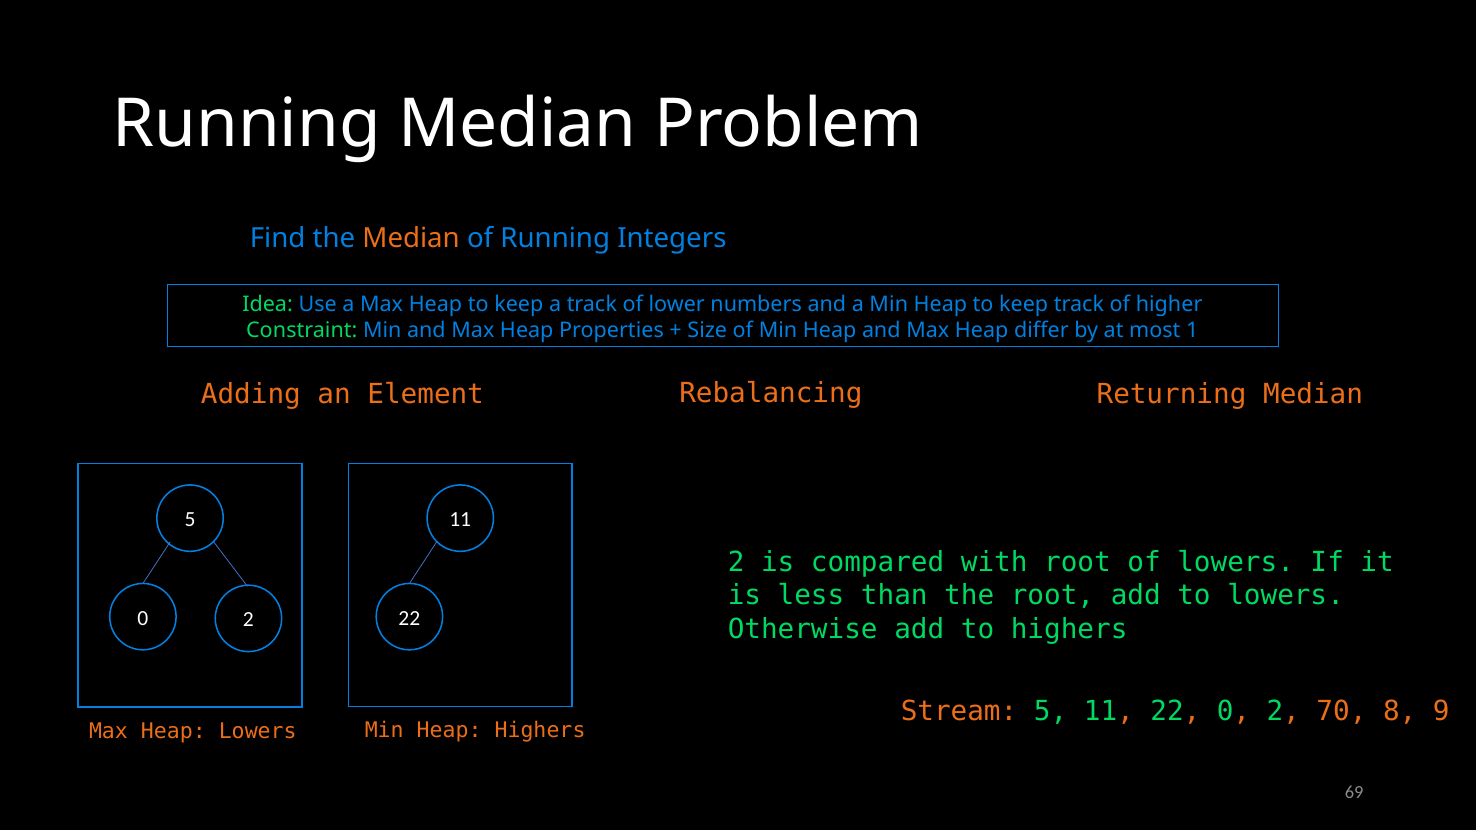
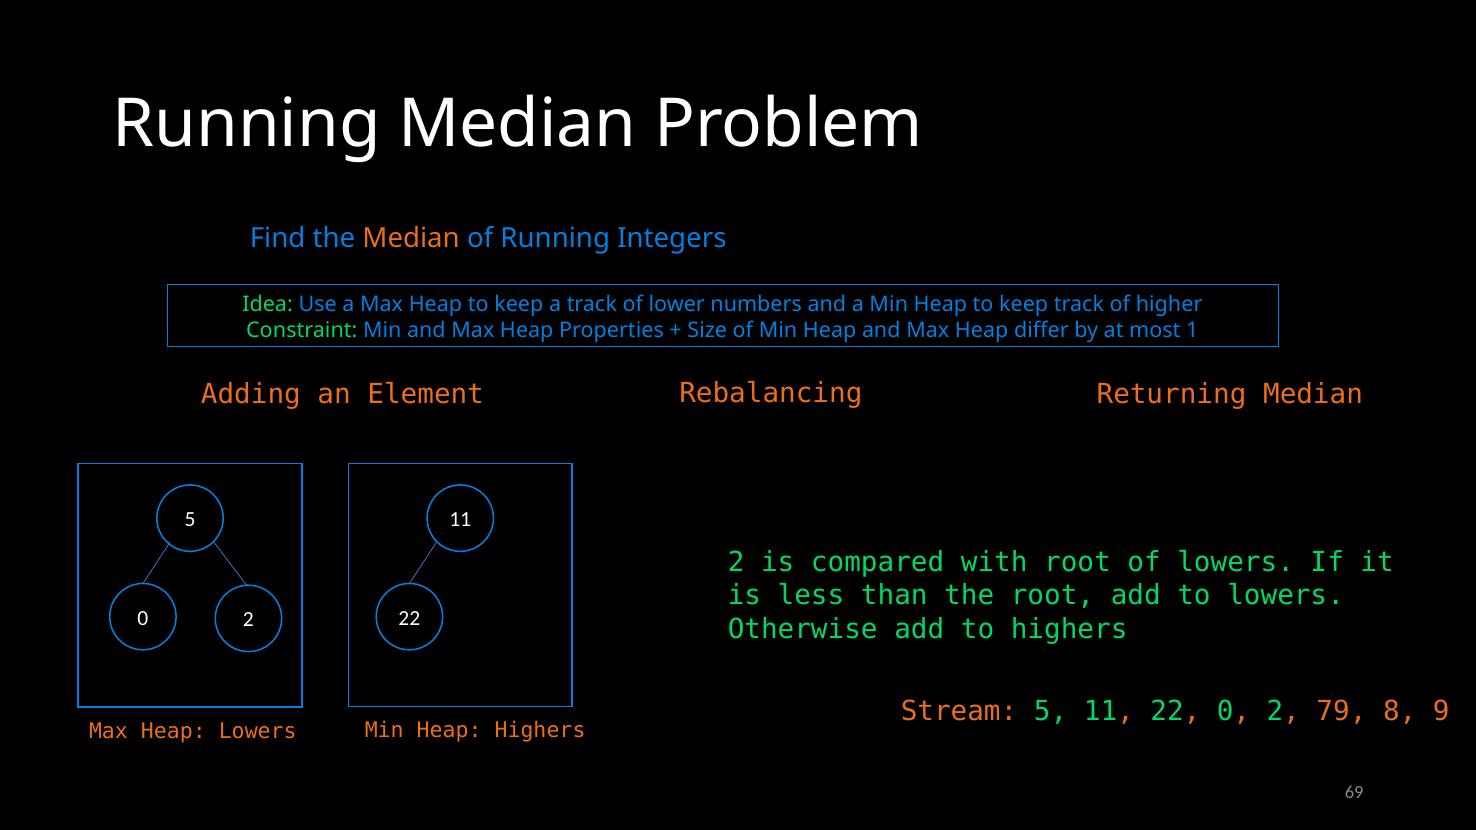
70: 70 -> 79 (1341, 712)
